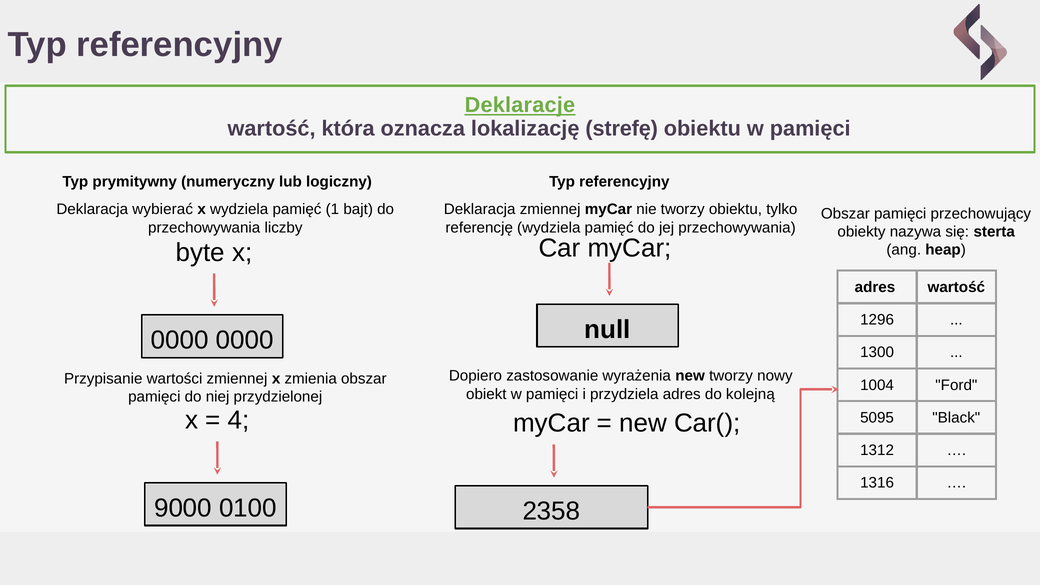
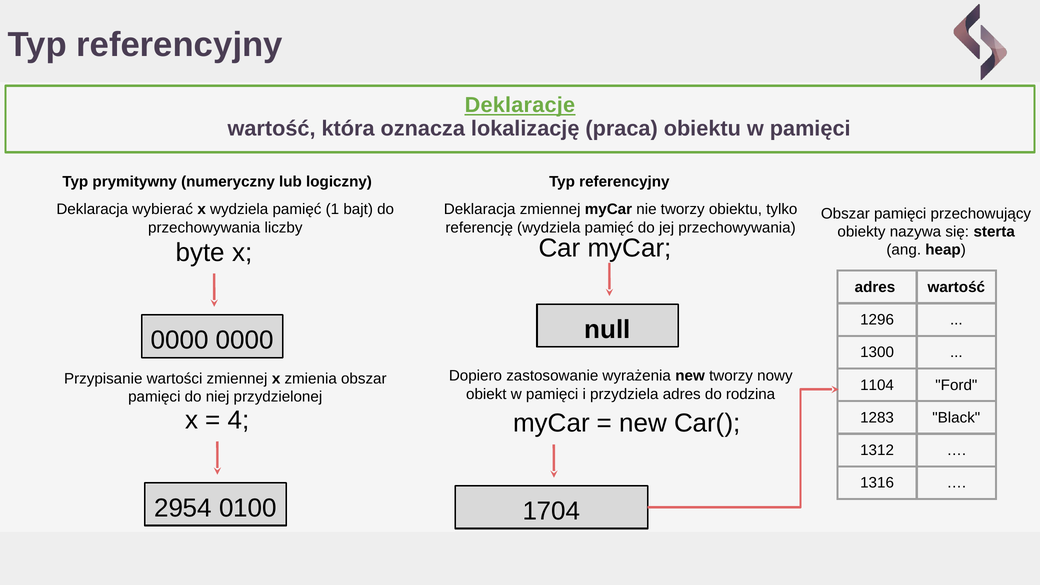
strefę: strefę -> praca (622, 129)
1004: 1004 -> 1104 (877, 385)
kolejną: kolejną -> rodzina (751, 394)
5095: 5095 -> 1283 (877, 418)
9000: 9000 -> 2954 (183, 508)
2358: 2358 -> 1704 (551, 511)
